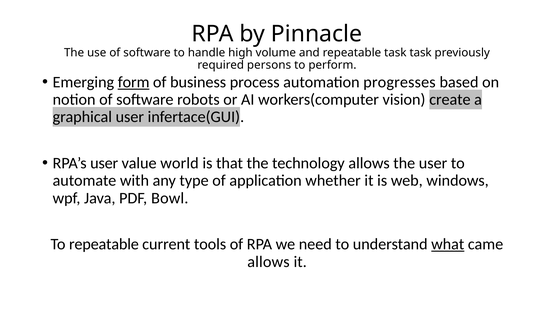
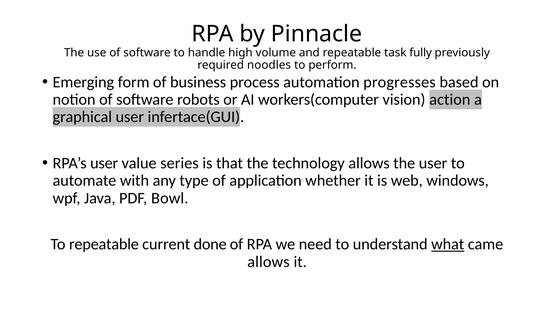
task task: task -> fully (421, 53)
persons: persons -> noodles (269, 65)
form underline: present -> none (134, 82)
create: create -> action (450, 100)
world: world -> series (179, 164)
tools: tools -> done (210, 245)
